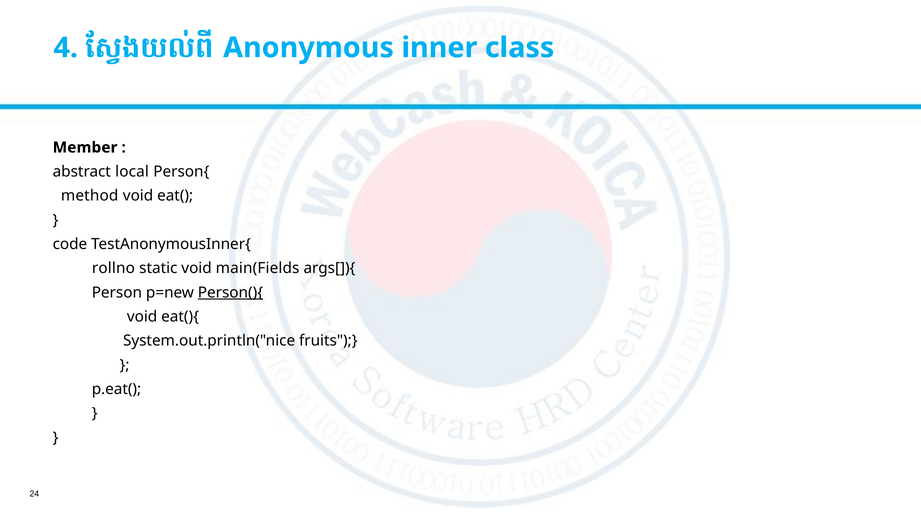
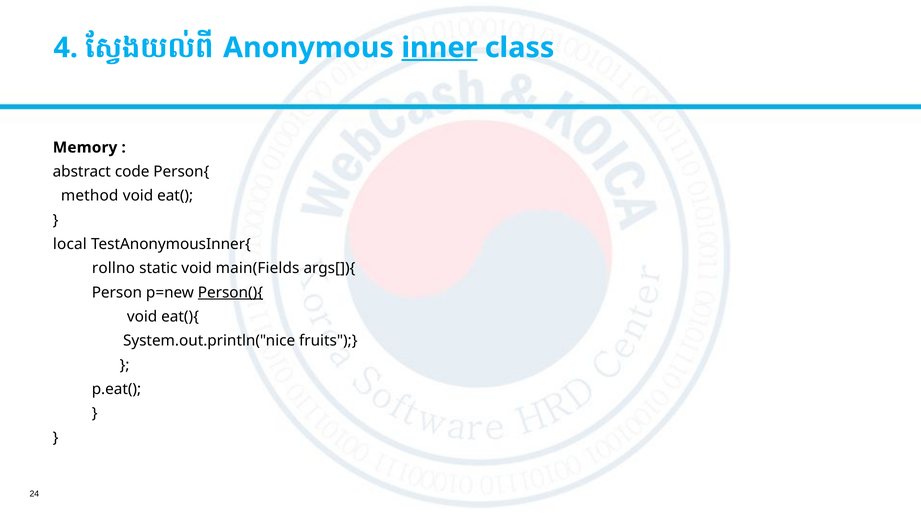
inner underline: none -> present (439, 48)
Member: Member -> Memory (85, 148)
local: local -> code (132, 172)
code: code -> local (70, 244)
